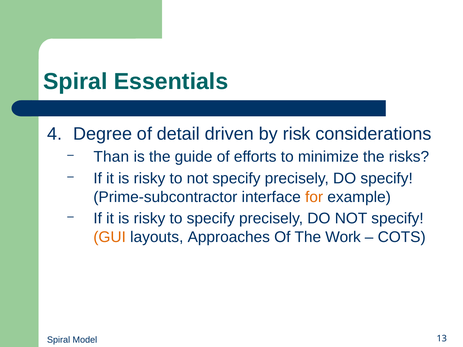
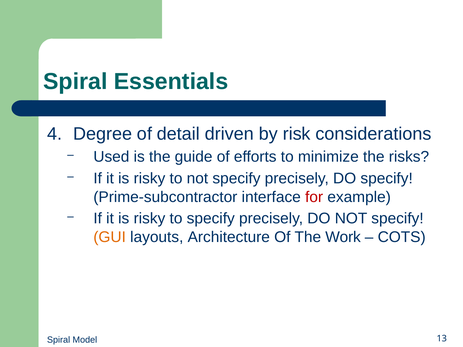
Than: Than -> Used (111, 157)
for colour: orange -> red (314, 197)
Approaches: Approaches -> Architecture (229, 237)
